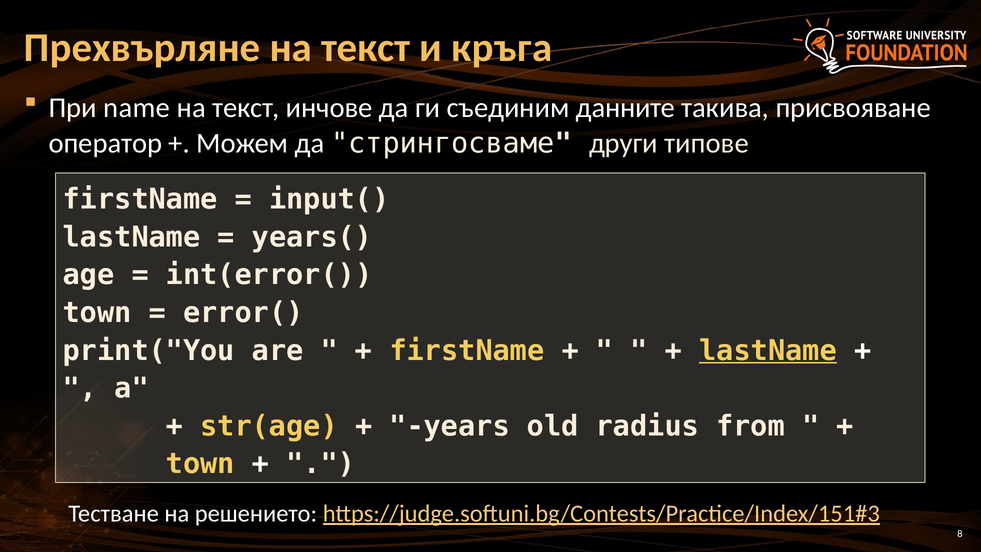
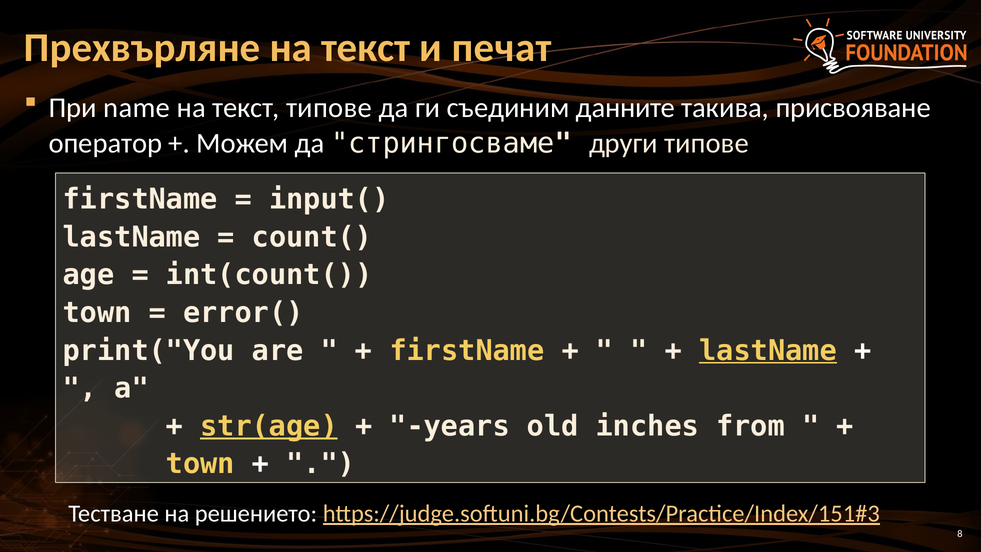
кръга: кръга -> печат (502, 48)
текст инчове: инчове -> типове (329, 108)
years(: years( -> count( (312, 237)
int(error(: int(error( -> int(count( (269, 275)
str(age underline: none -> present (269, 426)
radius: radius -> inches (647, 426)
